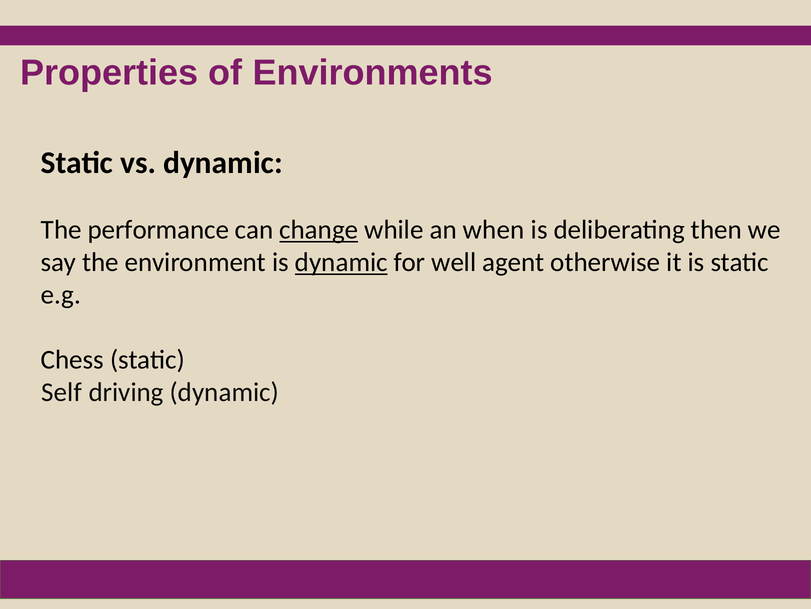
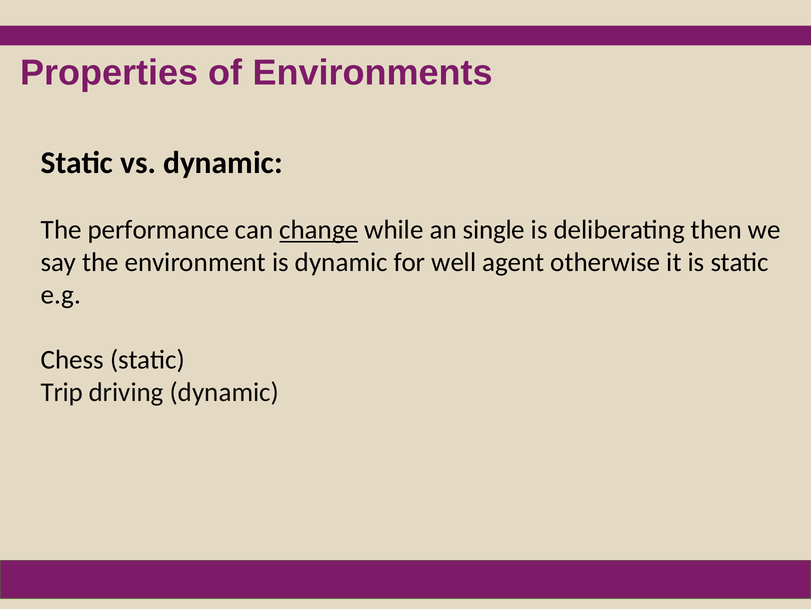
when: when -> single (494, 230)
dynamic underline: present -> none (341, 262)
Self: Self -> Trip (62, 392)
